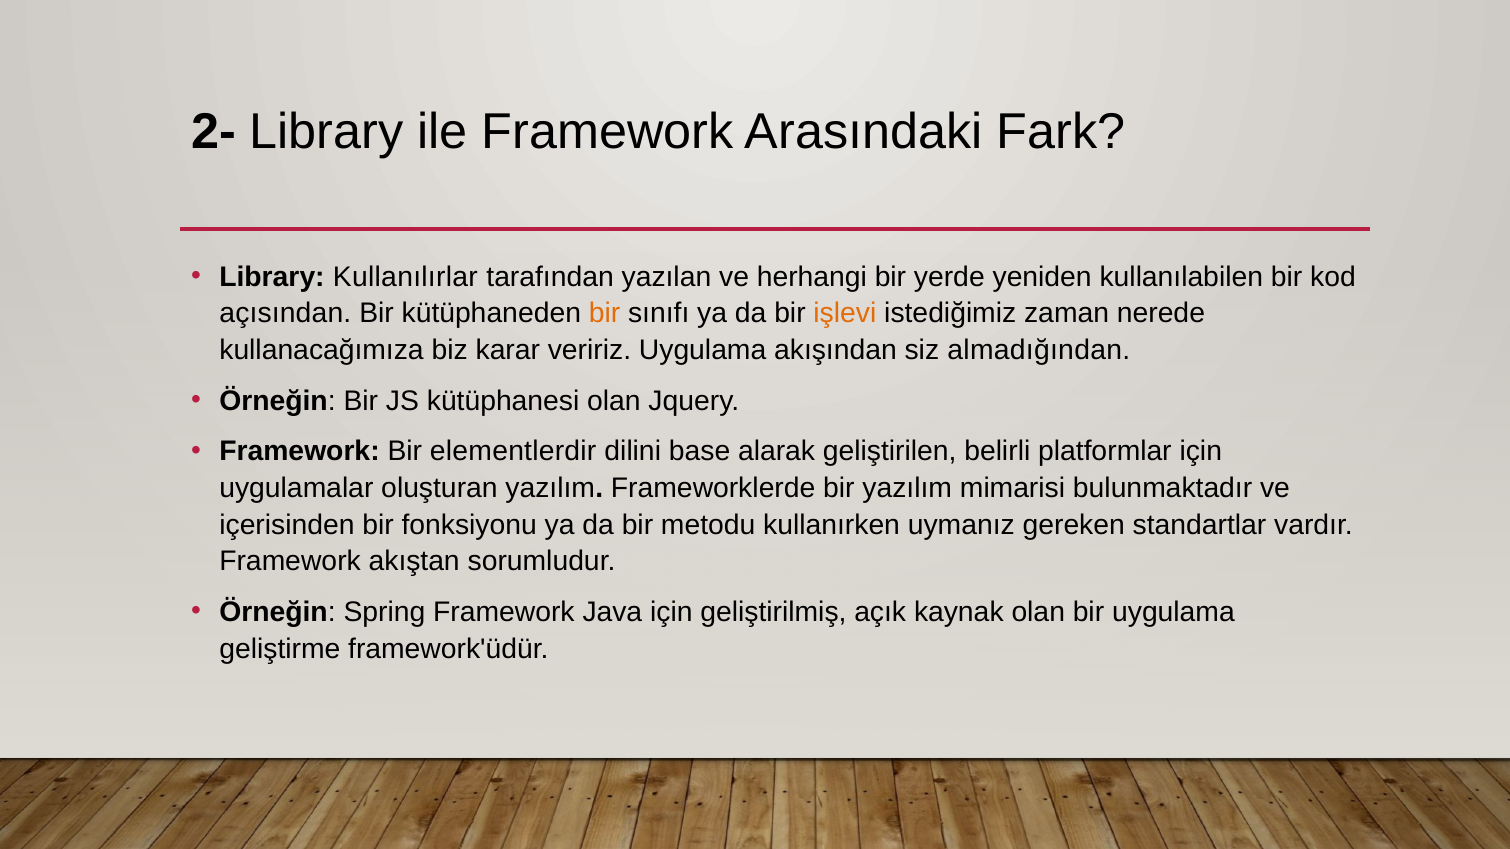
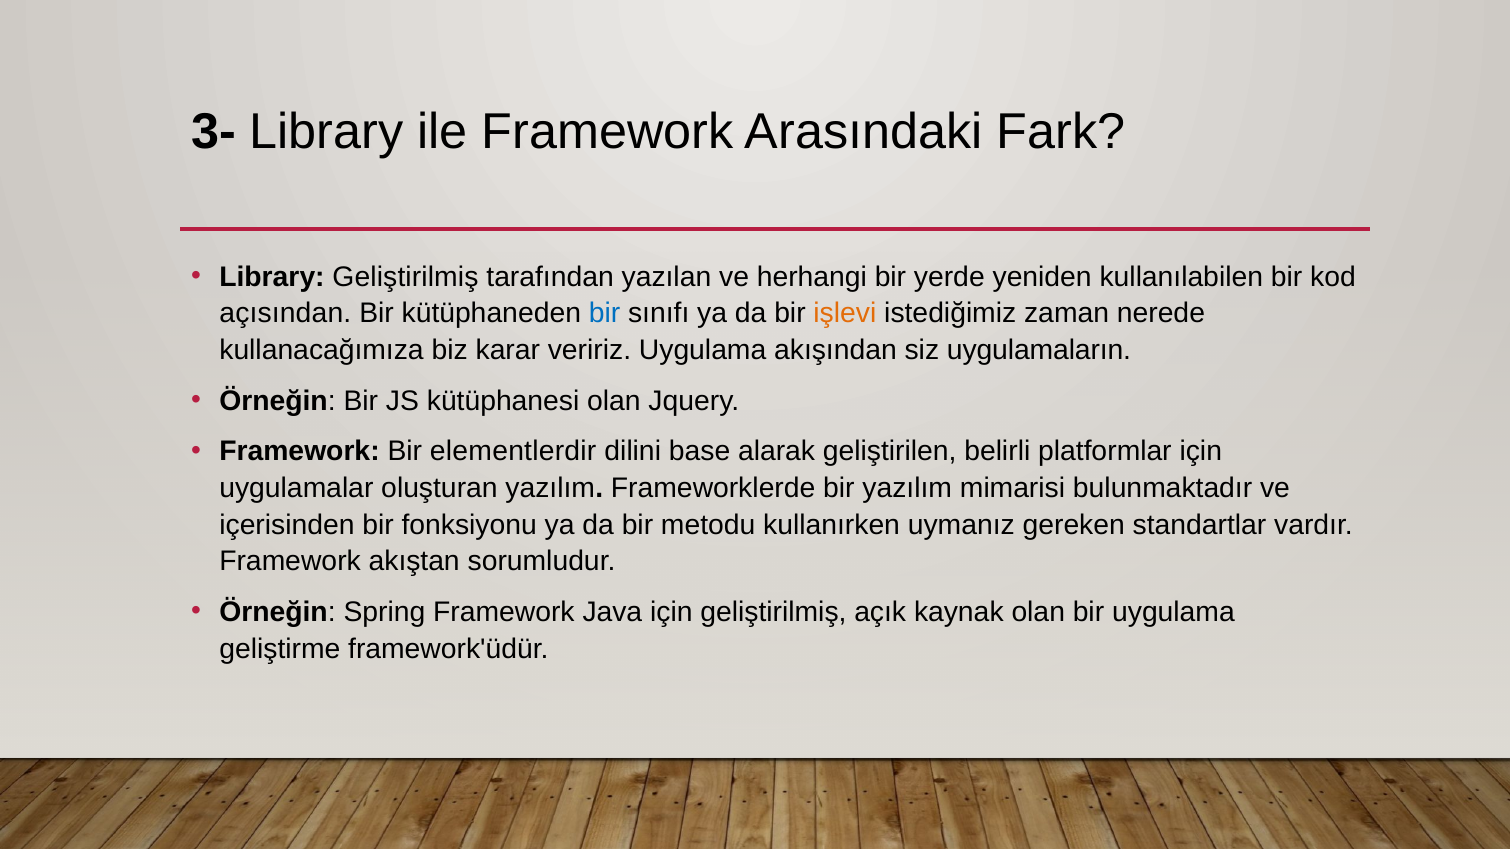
2-: 2- -> 3- (213, 132)
Library Kullanılırlar: Kullanılırlar -> Geliştirilmiş (405, 277)
bir colour: orange -> blue (605, 314)
almadığından: almadığından -> uygulamaların (1039, 350)
